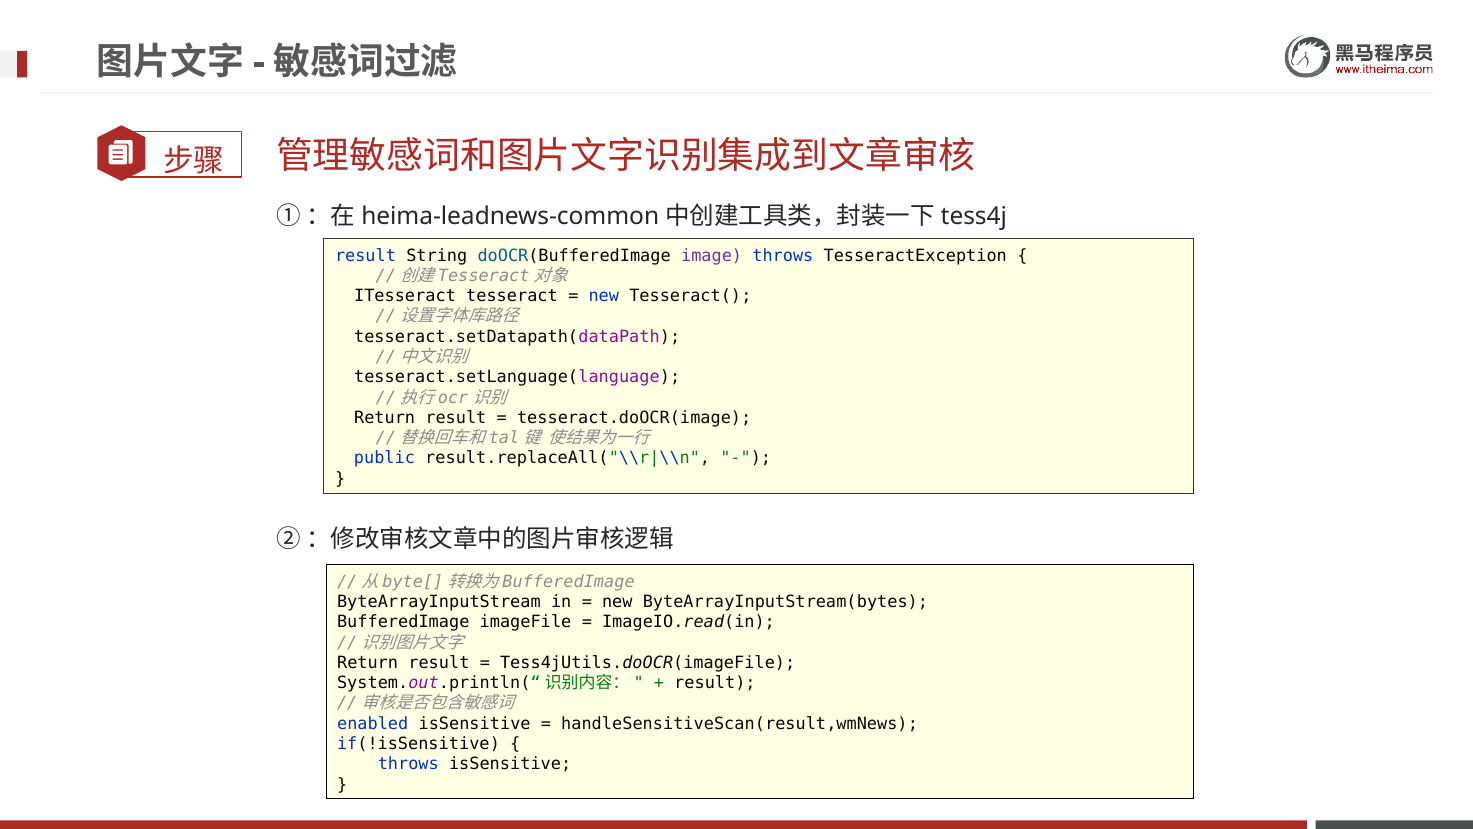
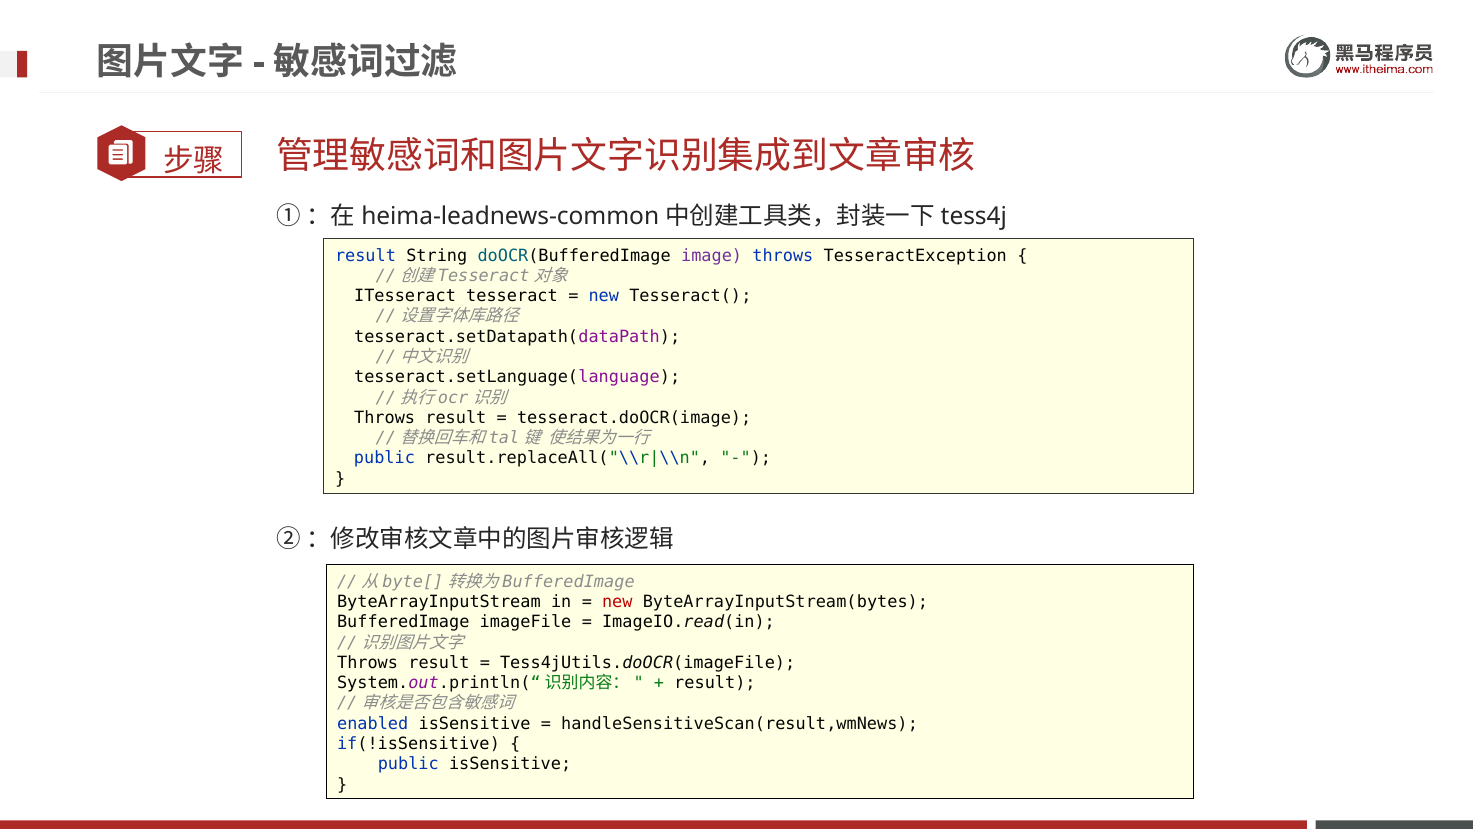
Return: Return -> Throws (385, 417)
new colour: black -> red (617, 602)
Return: Return -> Throws (368, 662)
throws: throws -> public (408, 764)
